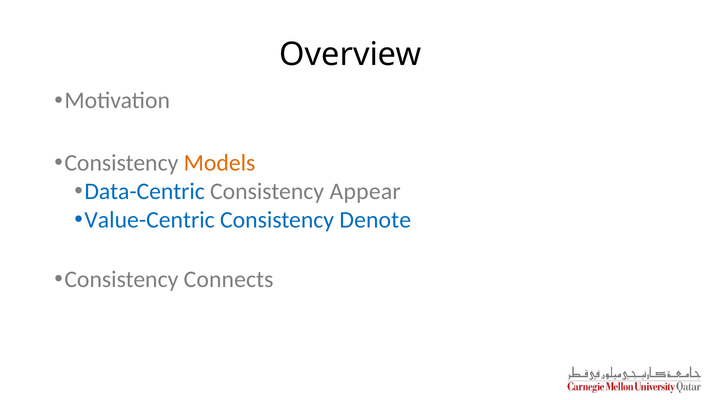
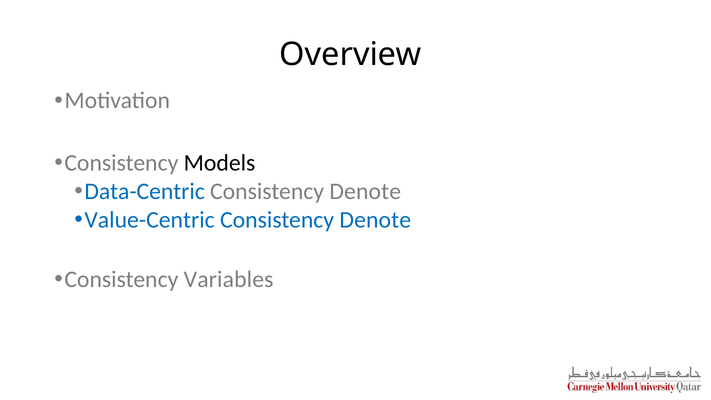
Models colour: orange -> black (220, 163)
Appear: Appear -> Denote (365, 191)
Connects: Connects -> Variables (229, 279)
